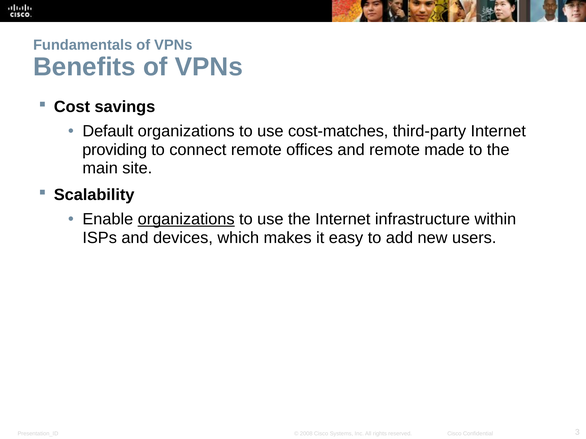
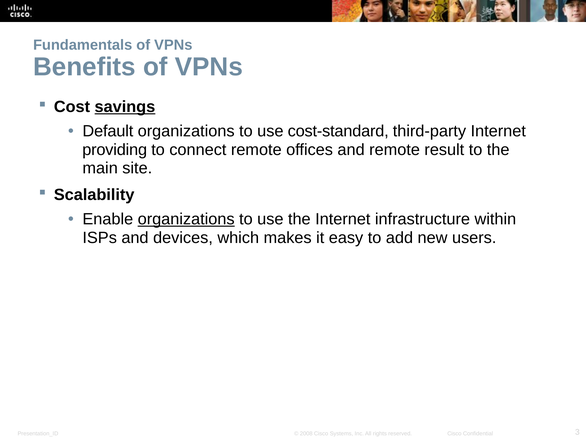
savings underline: none -> present (125, 107)
cost-matches: cost-matches -> cost-standard (338, 131)
made: made -> result (444, 150)
